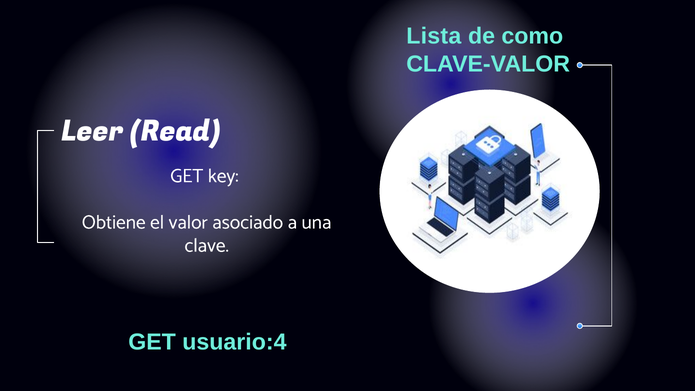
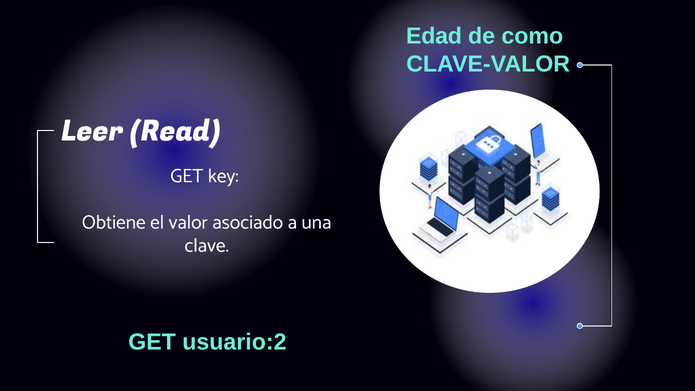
Lista: Lista -> Edad (434, 36)
usuario:4: usuario:4 -> usuario:2 (234, 342)
